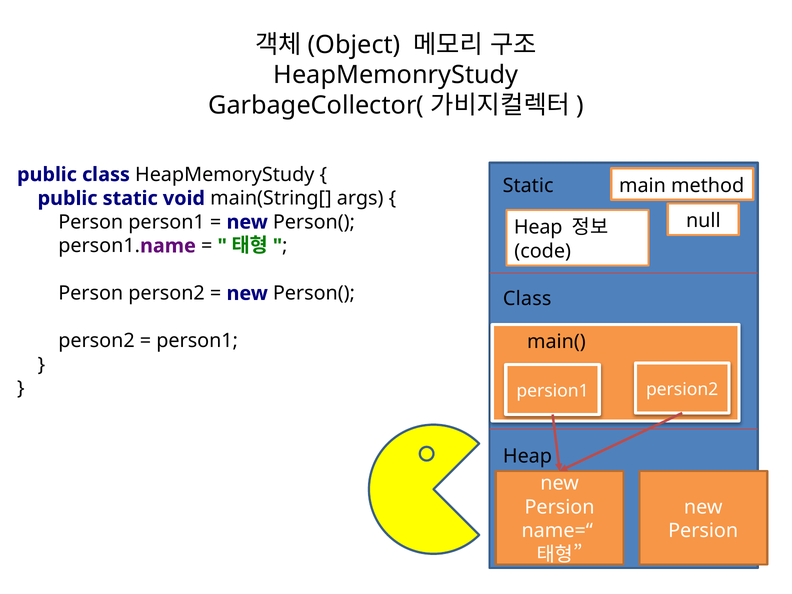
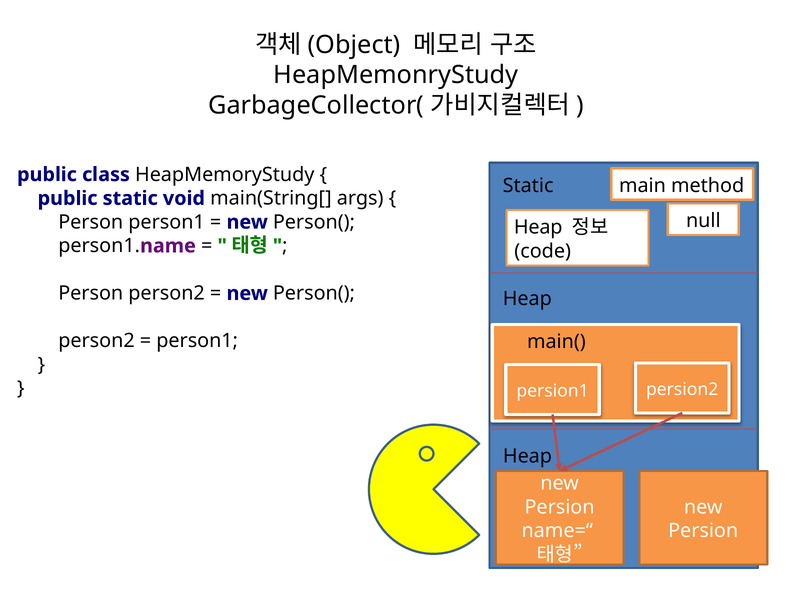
Class: Class -> Heap (527, 299)
